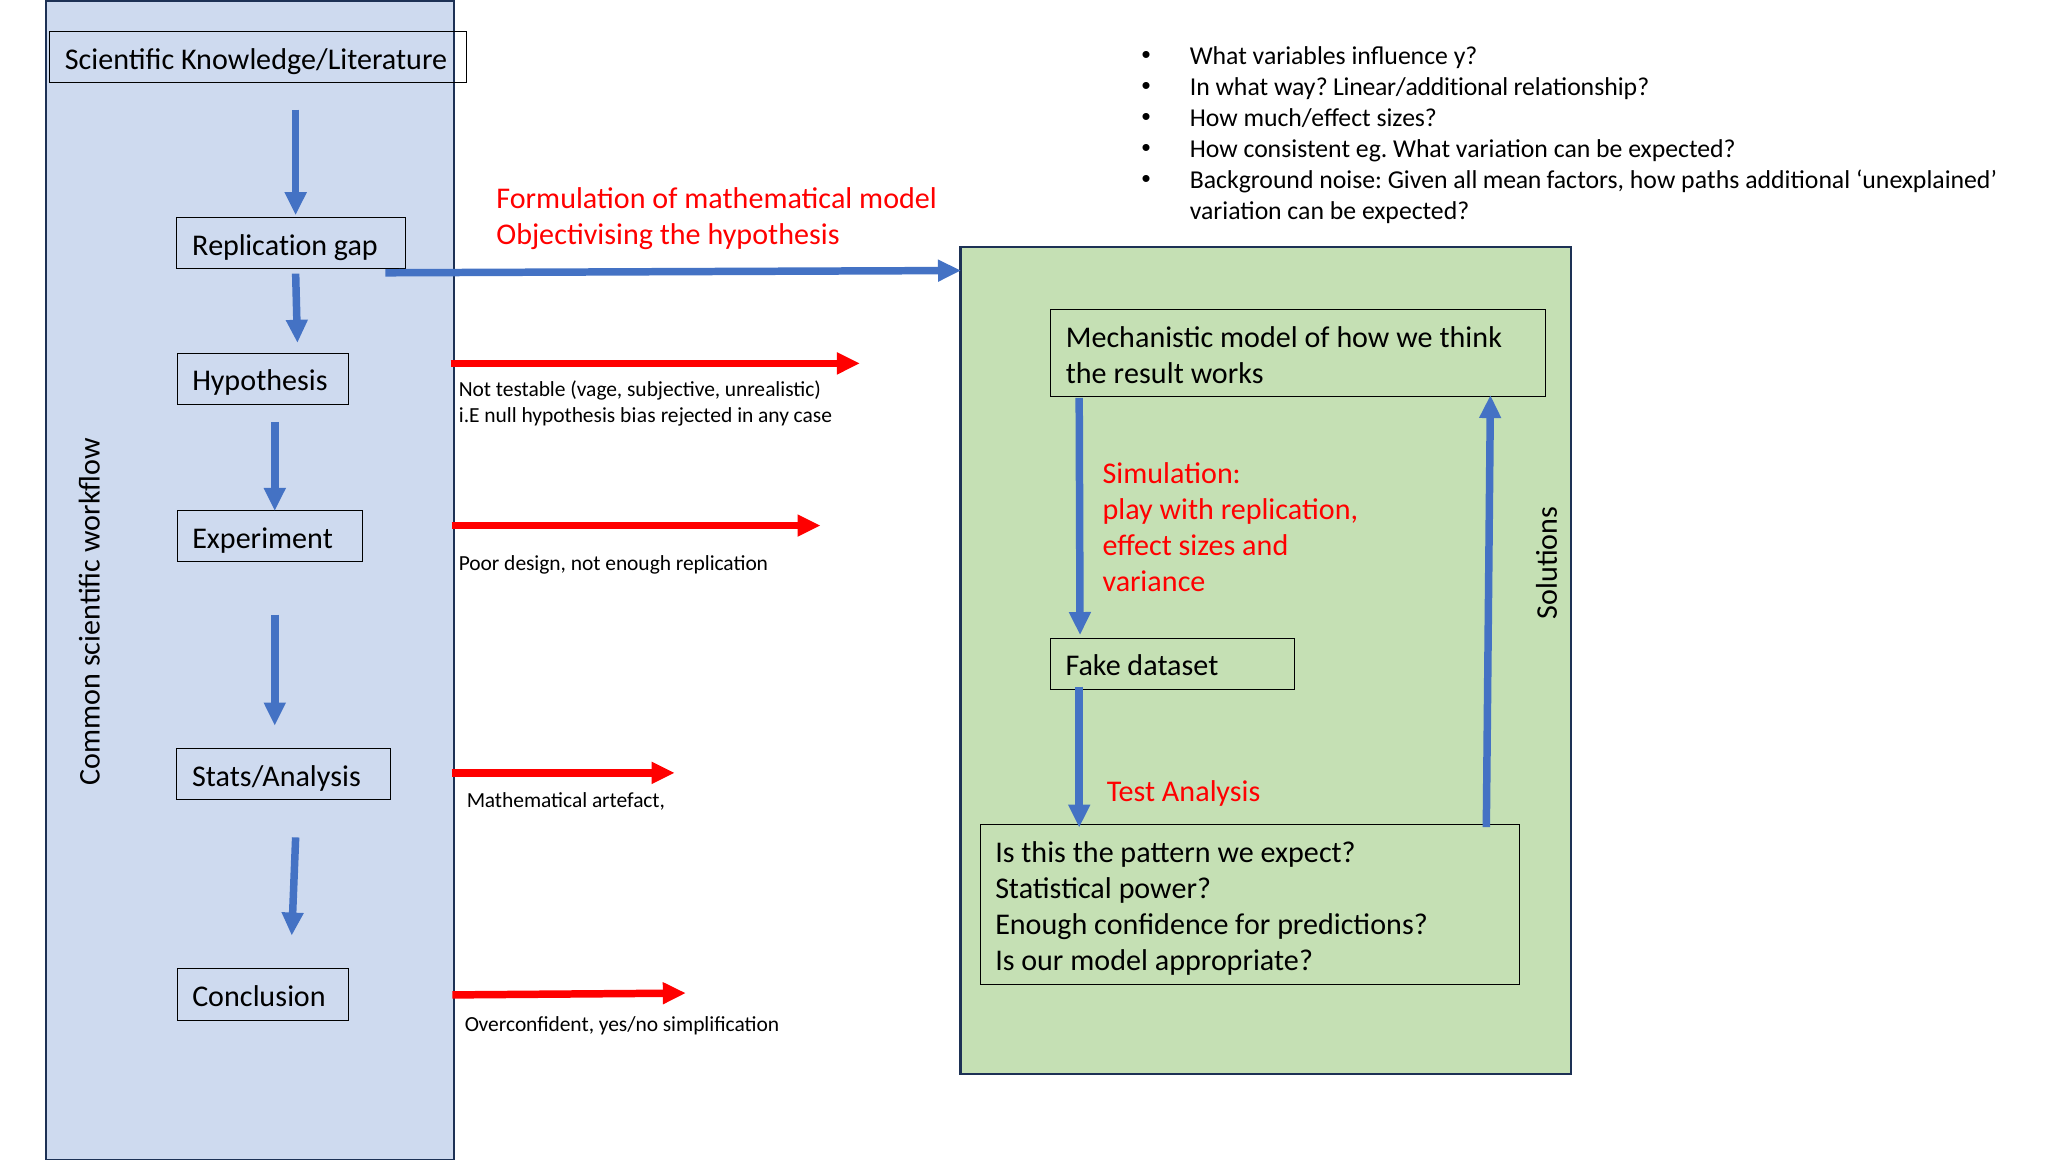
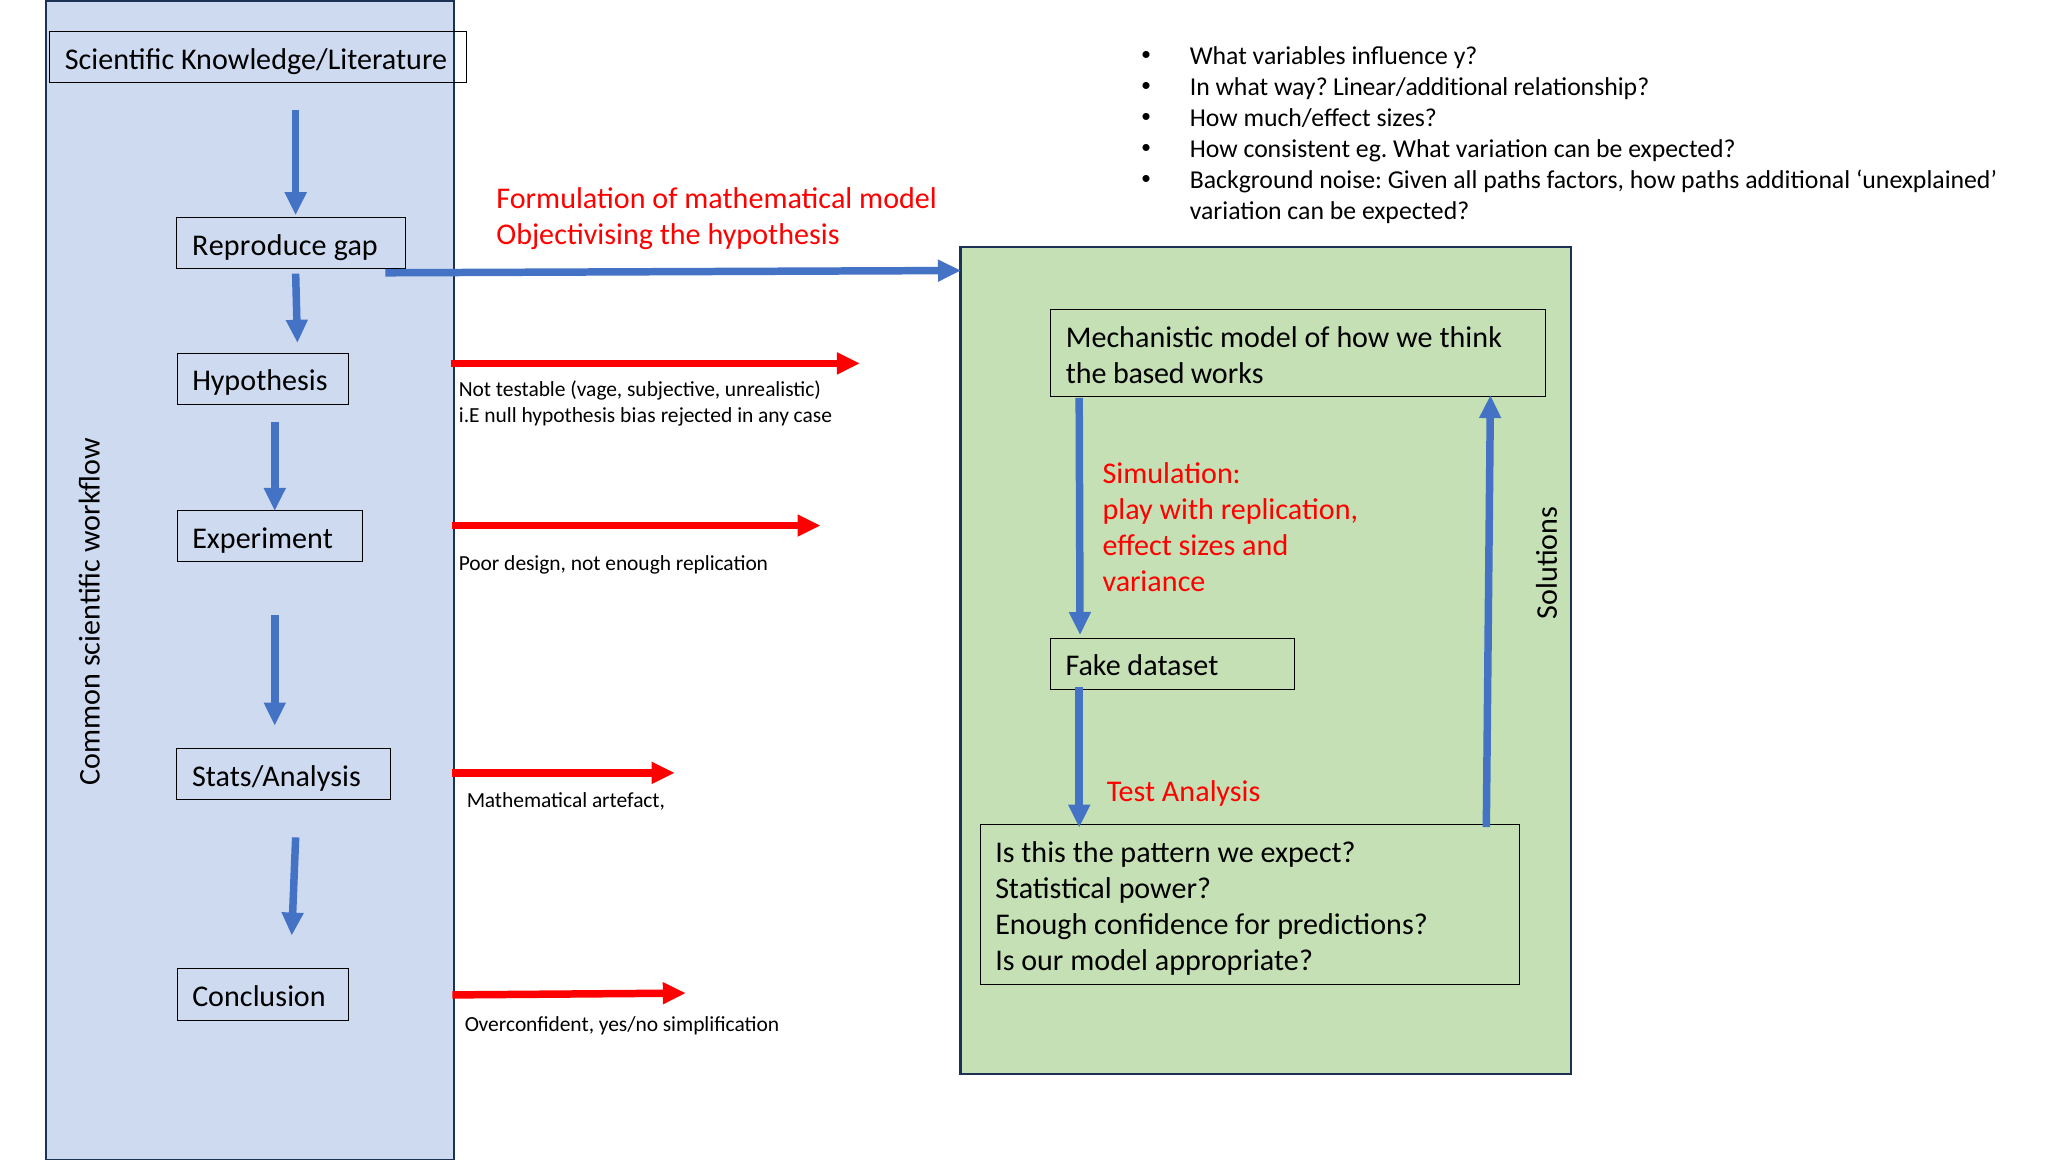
all mean: mean -> paths (1512, 180)
Replication: Replication -> Reproduce (259, 245)
result: result -> based (1149, 373)
